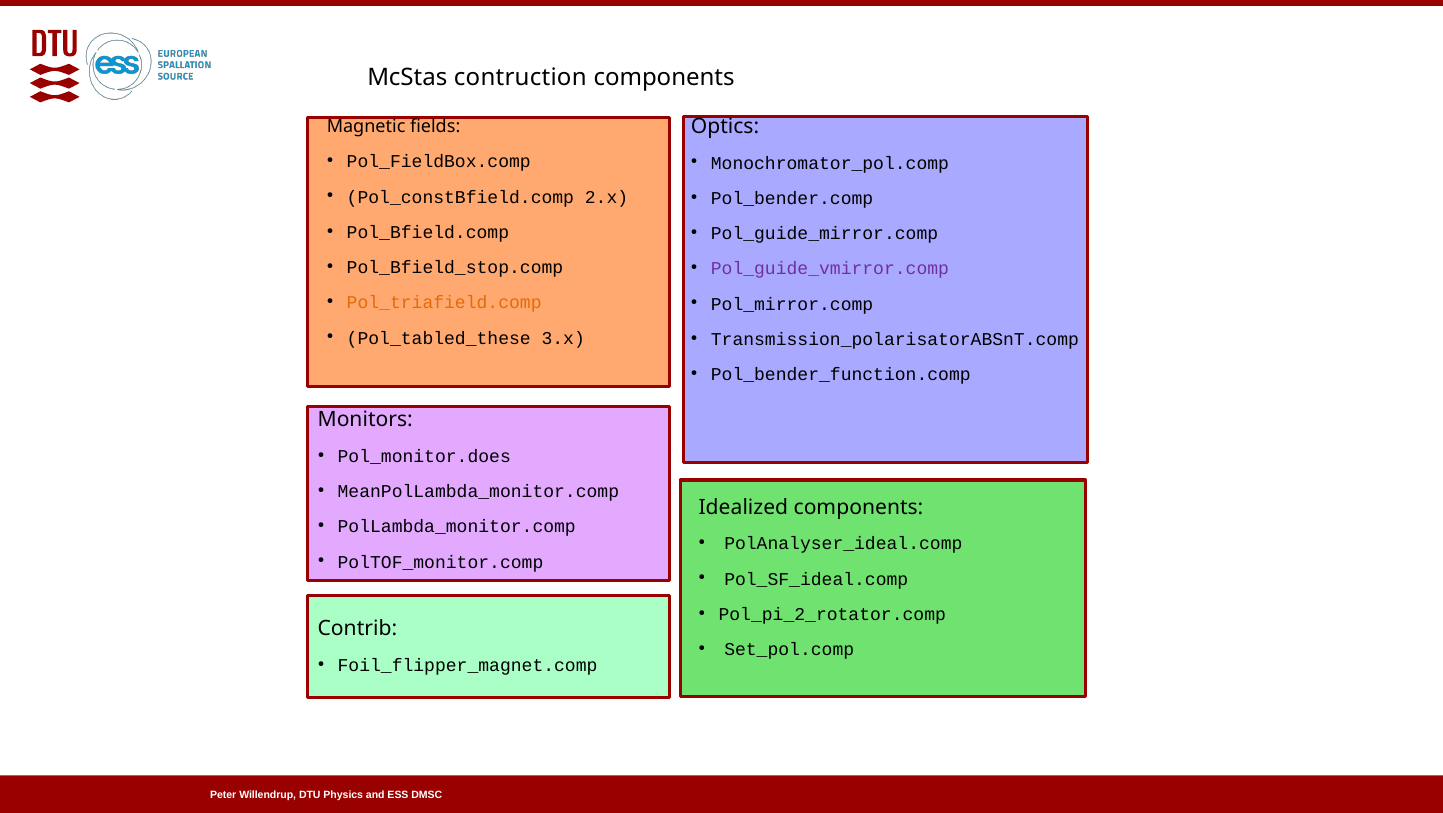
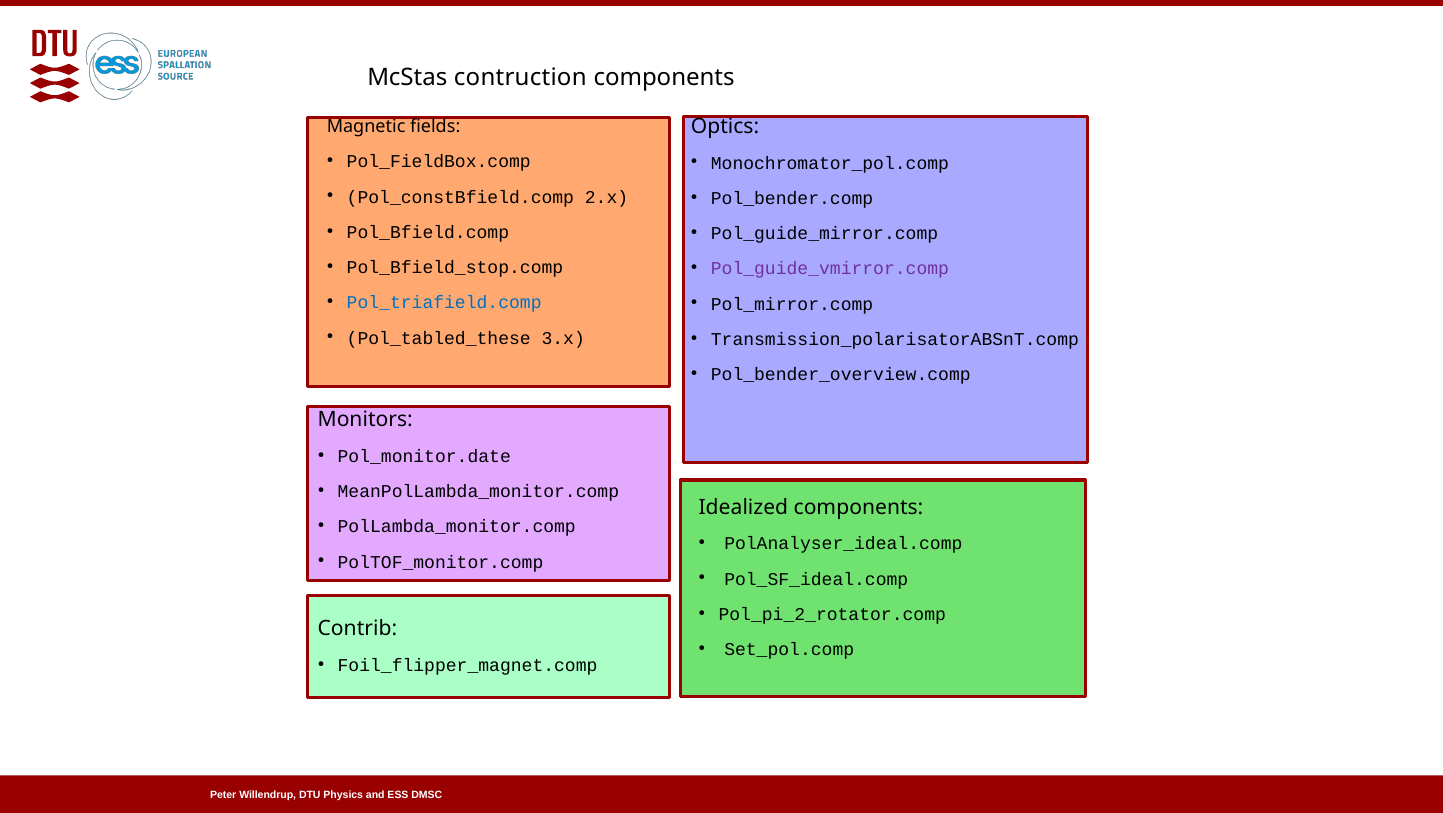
Pol_triafield.comp colour: orange -> blue (444, 303)
Pol_bender_function.comp: Pol_bender_function.comp -> Pol_bender_overview.comp (841, 374)
Pol_monitor.does: Pol_monitor.does -> Pol_monitor.date (424, 456)
